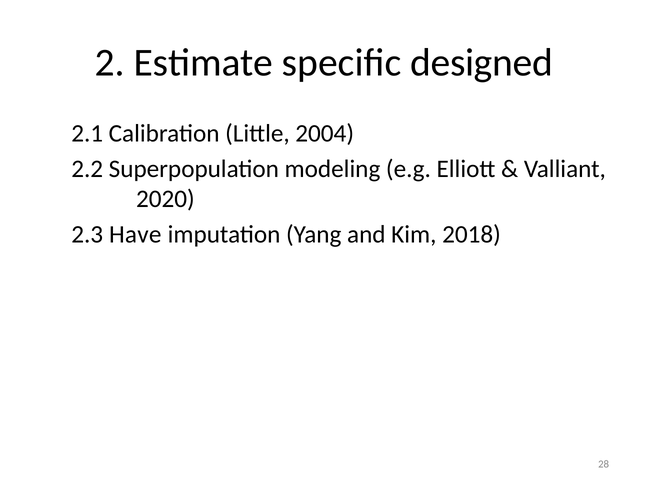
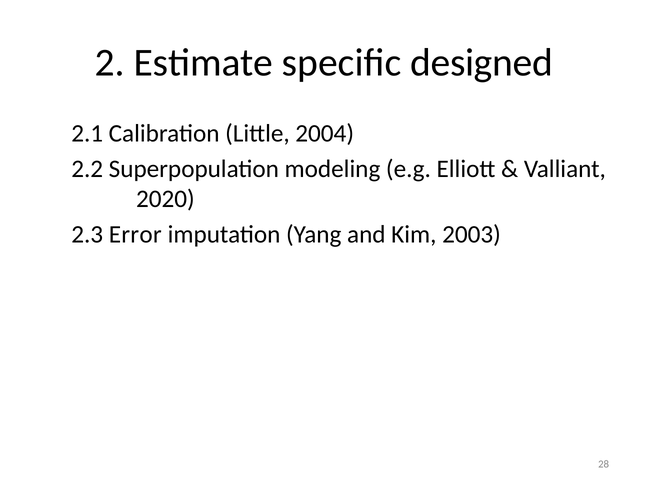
Have: Have -> Error (135, 234)
2018: 2018 -> 2003 (471, 234)
